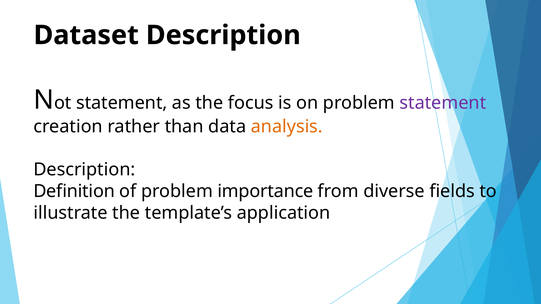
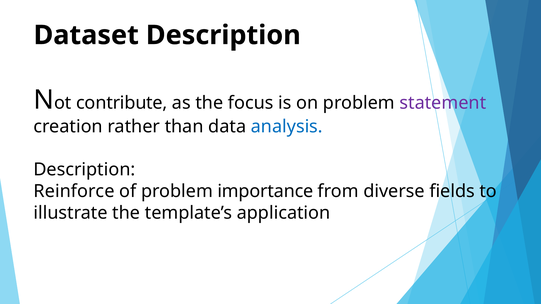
statement: statement -> contribute (122, 103)
analysis colour: orange -> blue (287, 127)
Definition: Definition -> Reinforce (74, 192)
